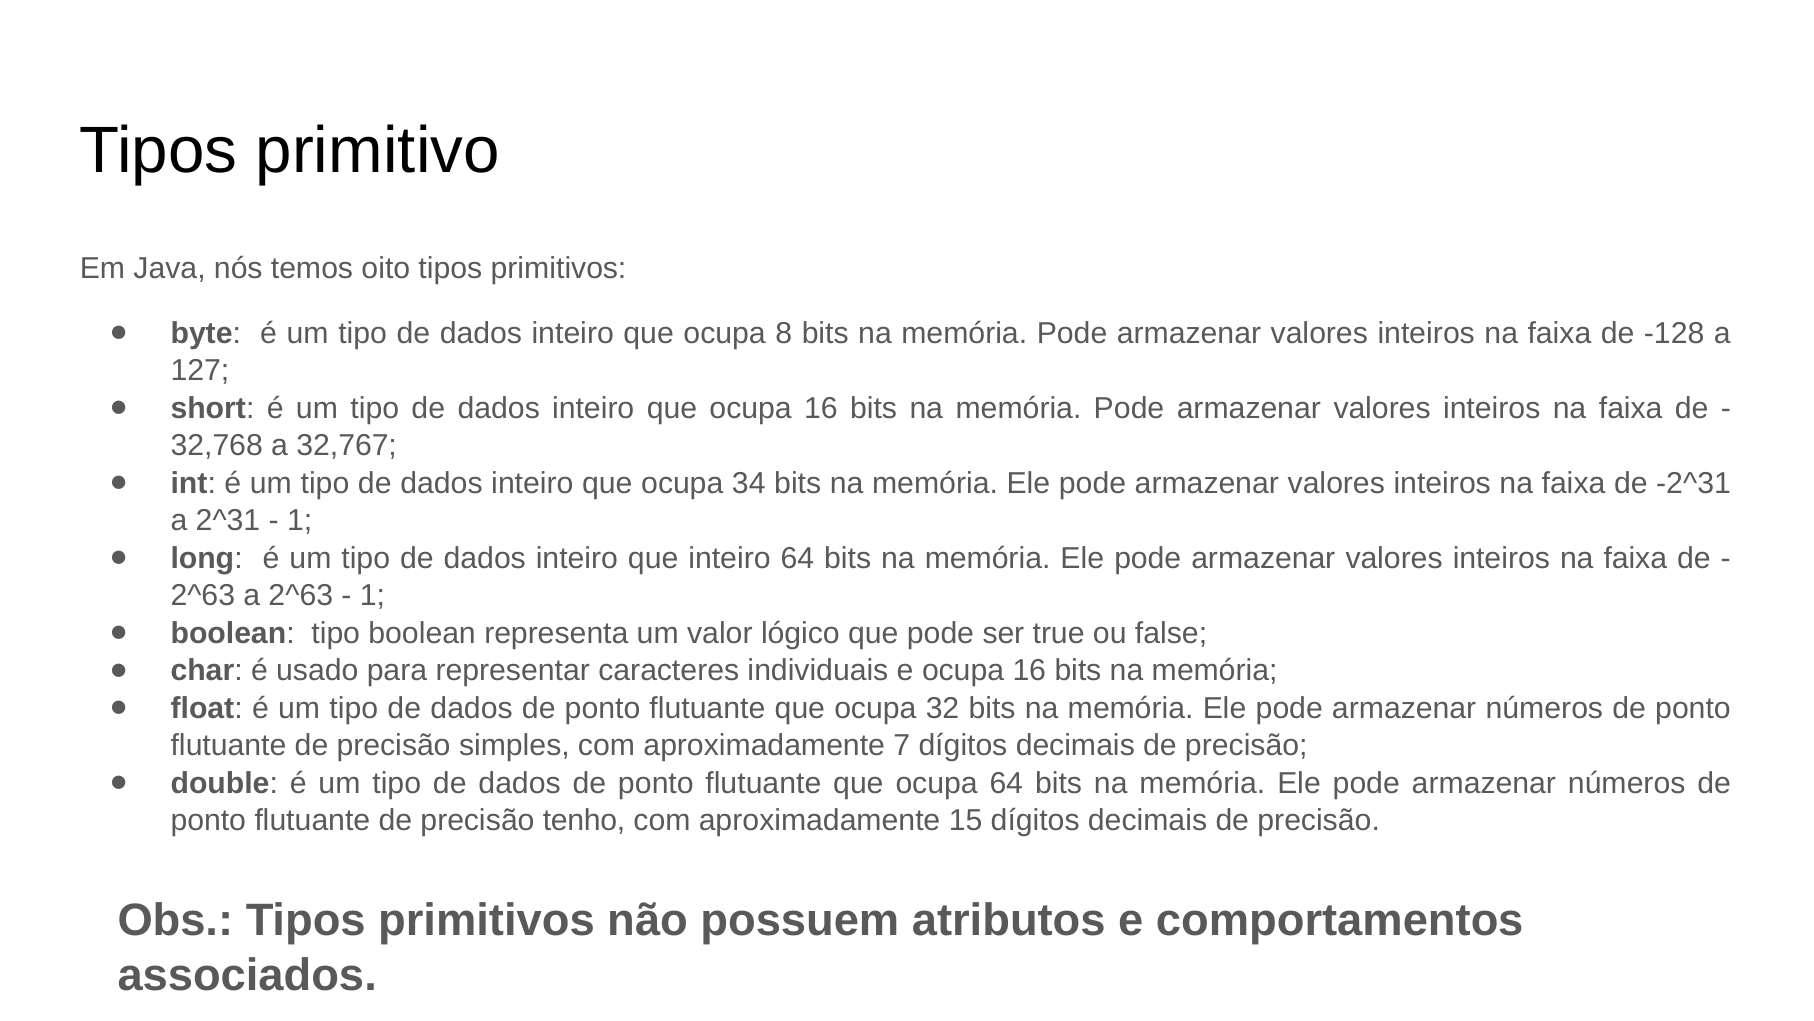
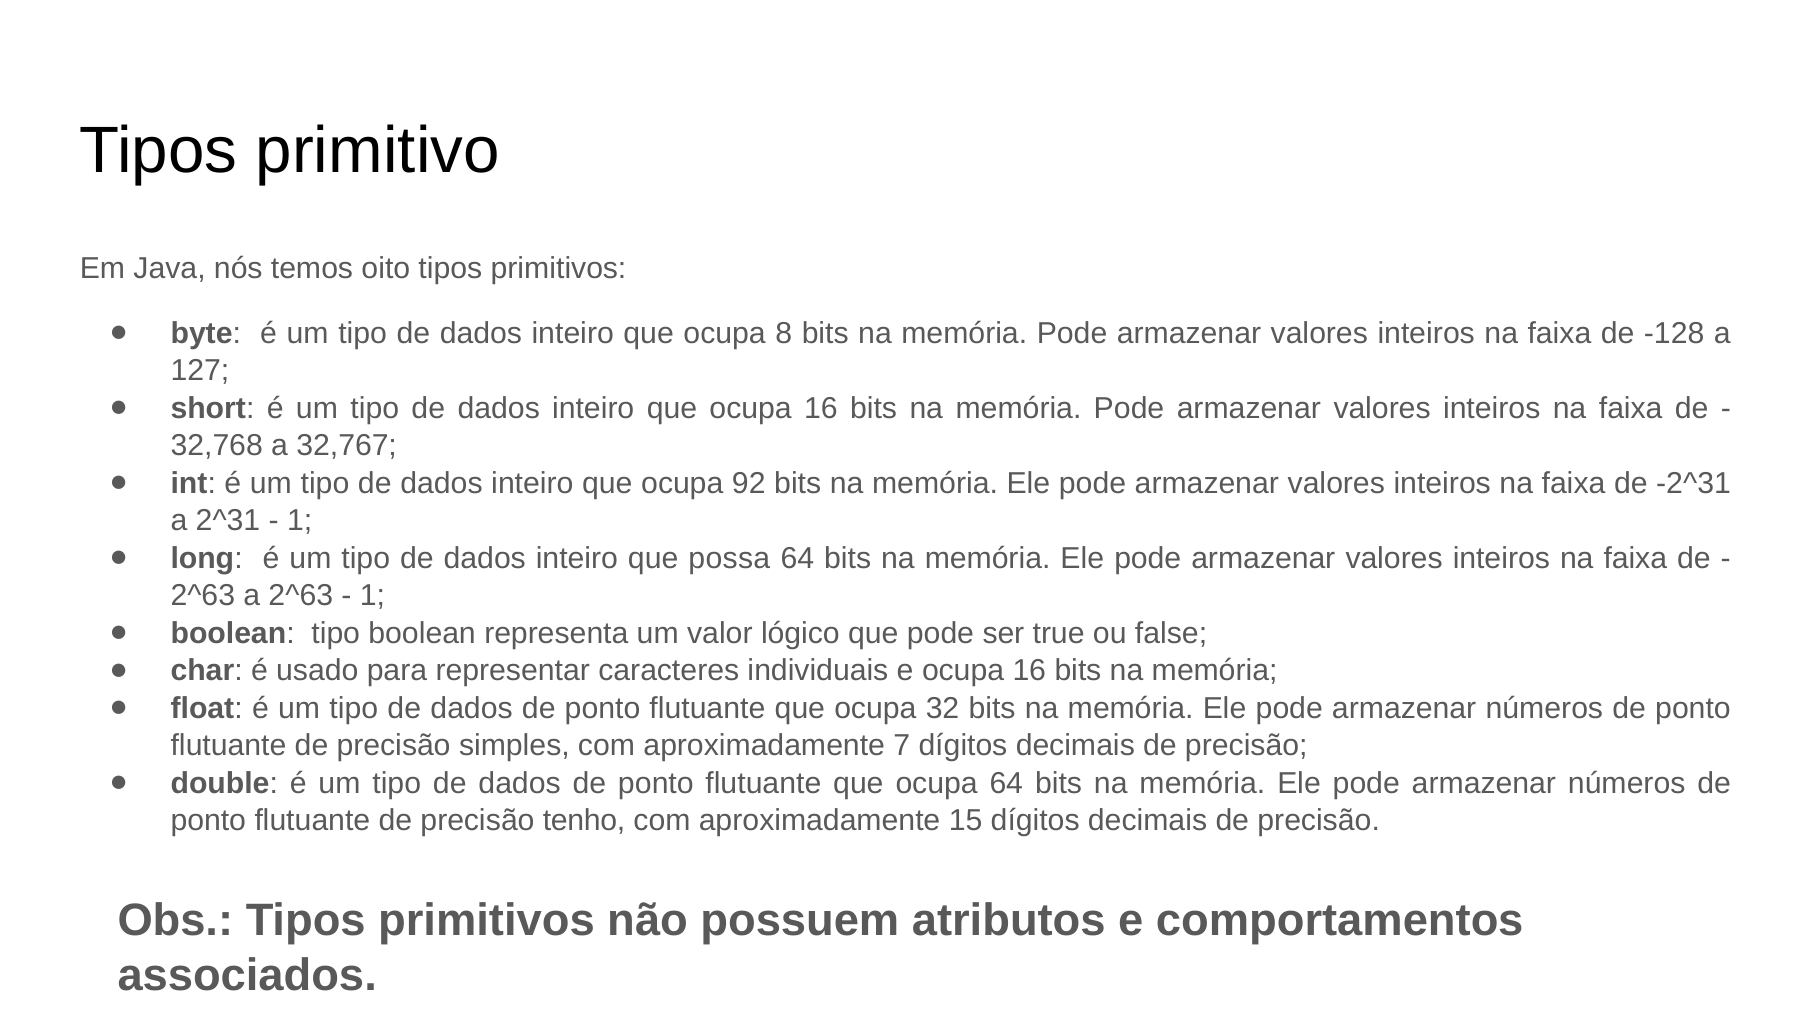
34: 34 -> 92 (749, 483)
que inteiro: inteiro -> possa (729, 558)
